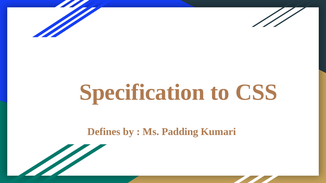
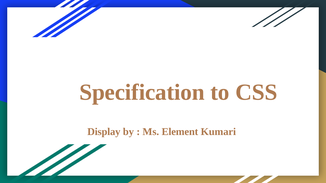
Defines: Defines -> Display (104, 132)
Padding: Padding -> Element (180, 132)
